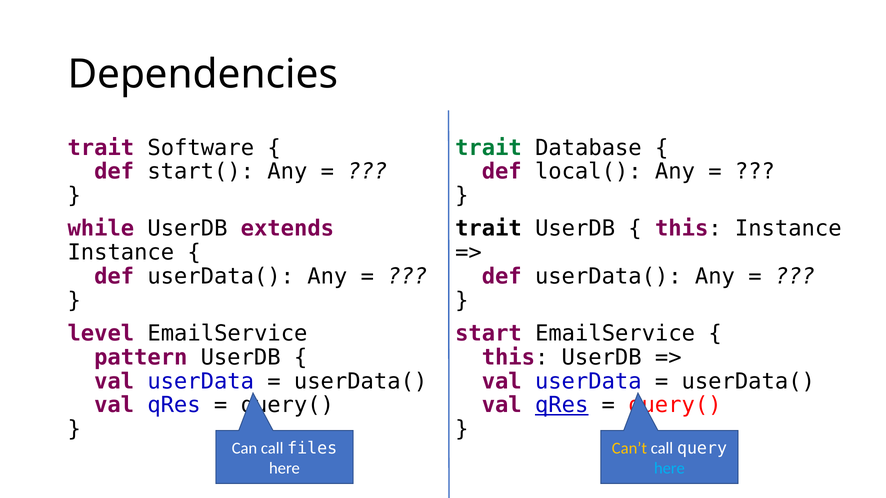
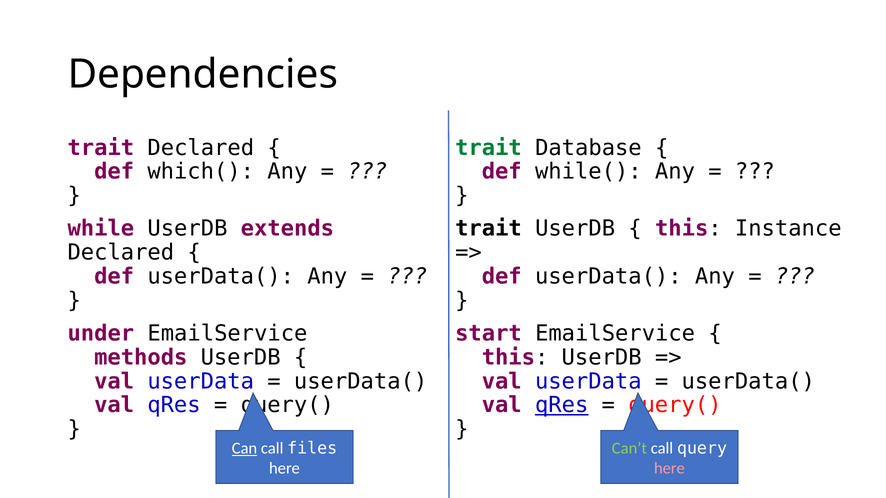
trait Software: Software -> Declared (201, 148)
start(: start( -> which( (201, 172)
local(: local( -> while( (588, 172)
Instance: Instance -> Declared (121, 253)
level: level -> under (101, 334)
pattern: pattern -> methods (141, 358)
Can underline: none -> present (244, 449)
Can’t colour: yellow -> light green (629, 449)
here colour: light blue -> pink (669, 468)
